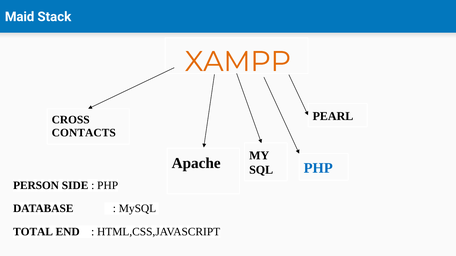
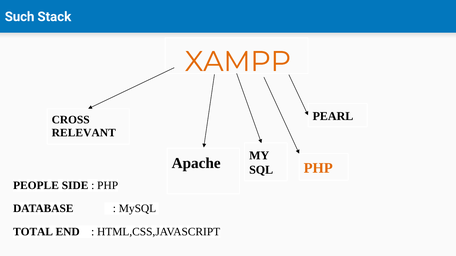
Maid: Maid -> Such (20, 17)
CONTACTS: CONTACTS -> RELEVANT (84, 133)
PHP colour: blue -> orange (318, 168)
PERSON: PERSON -> PEOPLE (36, 186)
